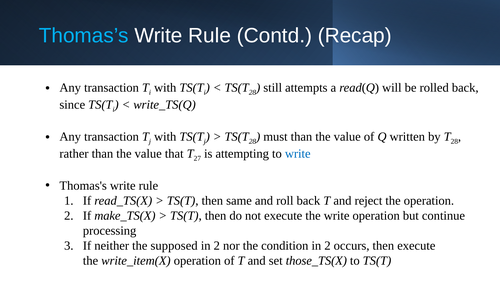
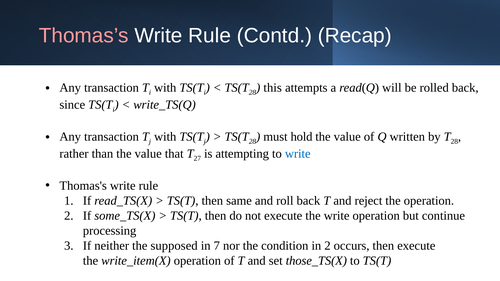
Thomas’s colour: light blue -> pink (84, 36)
still: still -> this (273, 88)
must than: than -> hold (302, 137)
make_TS(X: make_TS(X -> some_TS(X (125, 216)
2: 2 -> 7 (217, 246)
